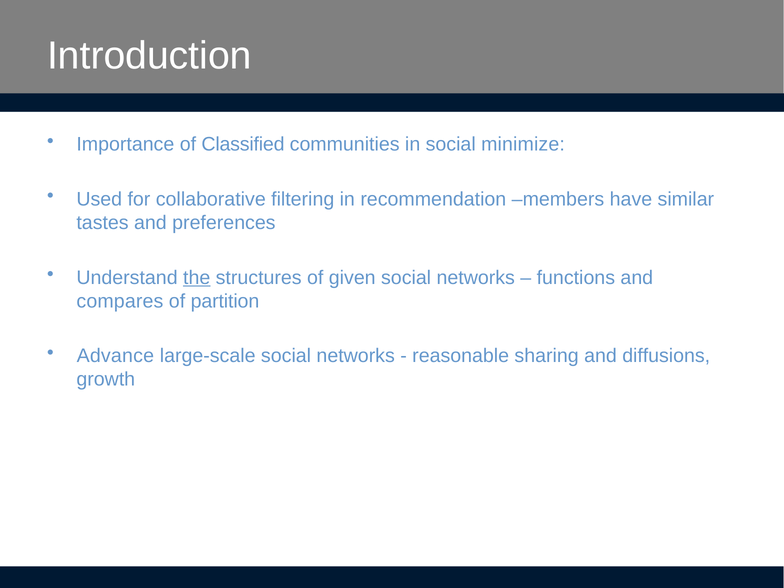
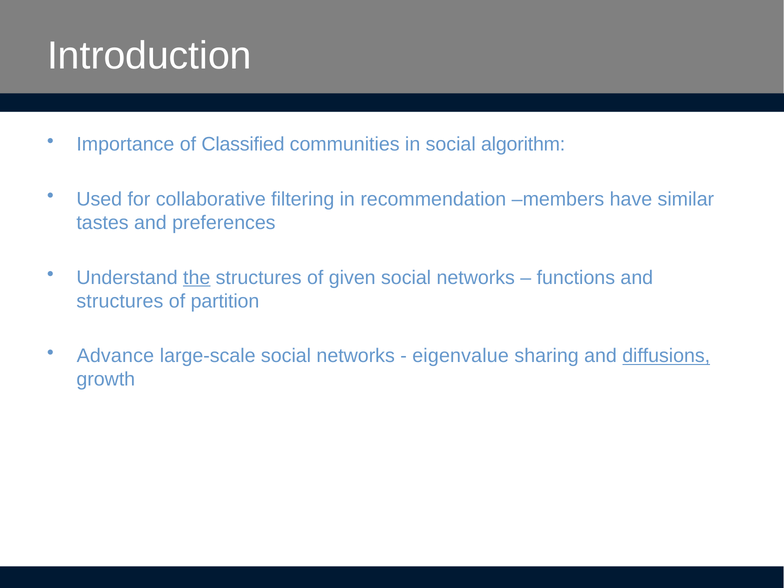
minimize: minimize -> algorithm (523, 144)
compares: compares -> structures (120, 301)
reasonable: reasonable -> eigenvalue (461, 356)
diffusions underline: none -> present (666, 356)
